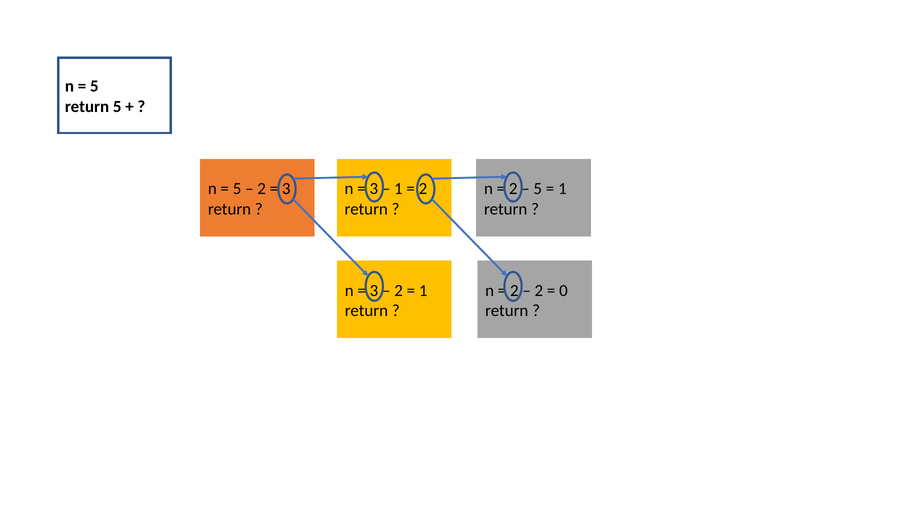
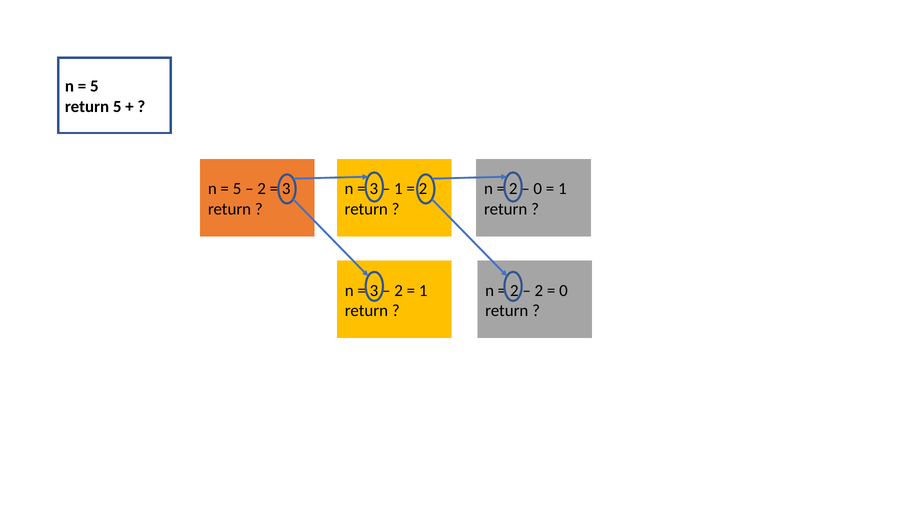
5: 5 -> 0 (538, 188)
